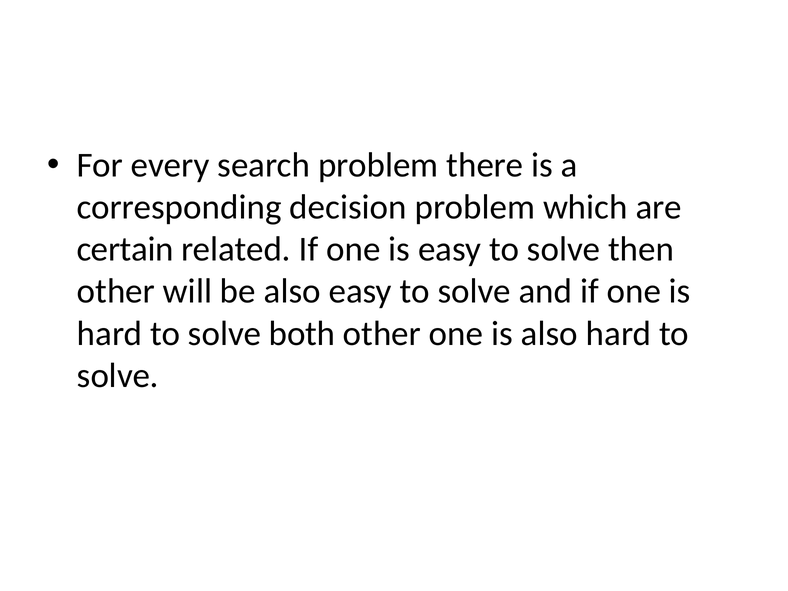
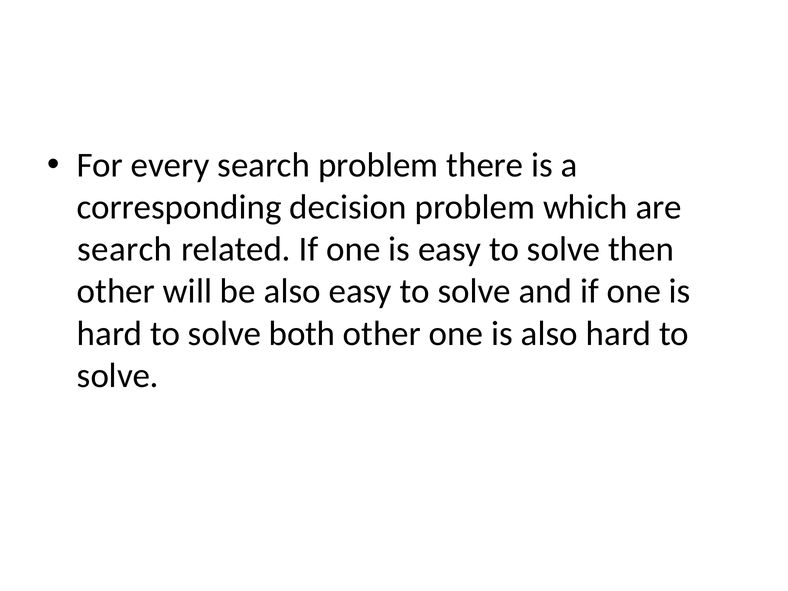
certain: certain -> search (125, 249)
